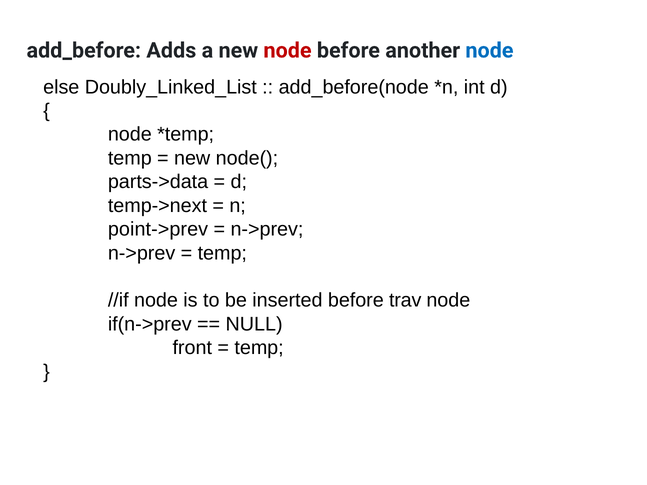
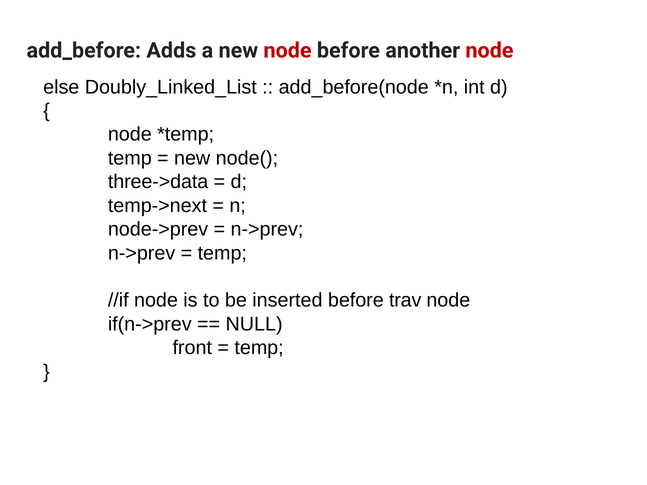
node colour: blue -> red (489, 50)
parts->data: parts->data -> three->data (158, 182)
point->prev: point->prev -> node->prev (158, 229)
